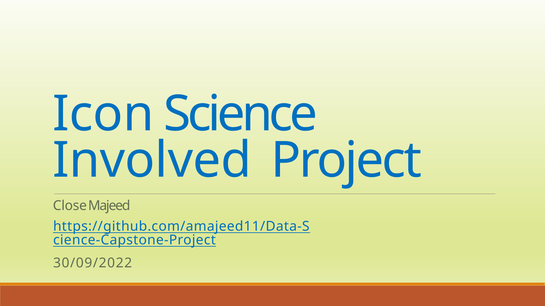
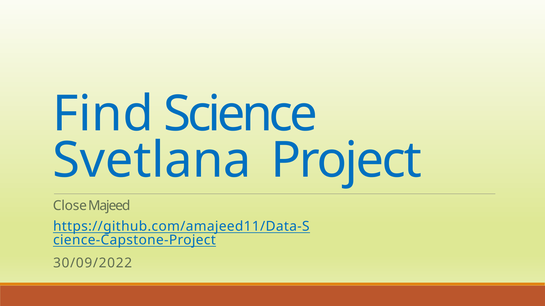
Icon: Icon -> Find (103, 114)
Involved: Involved -> Svetlana (152, 161)
